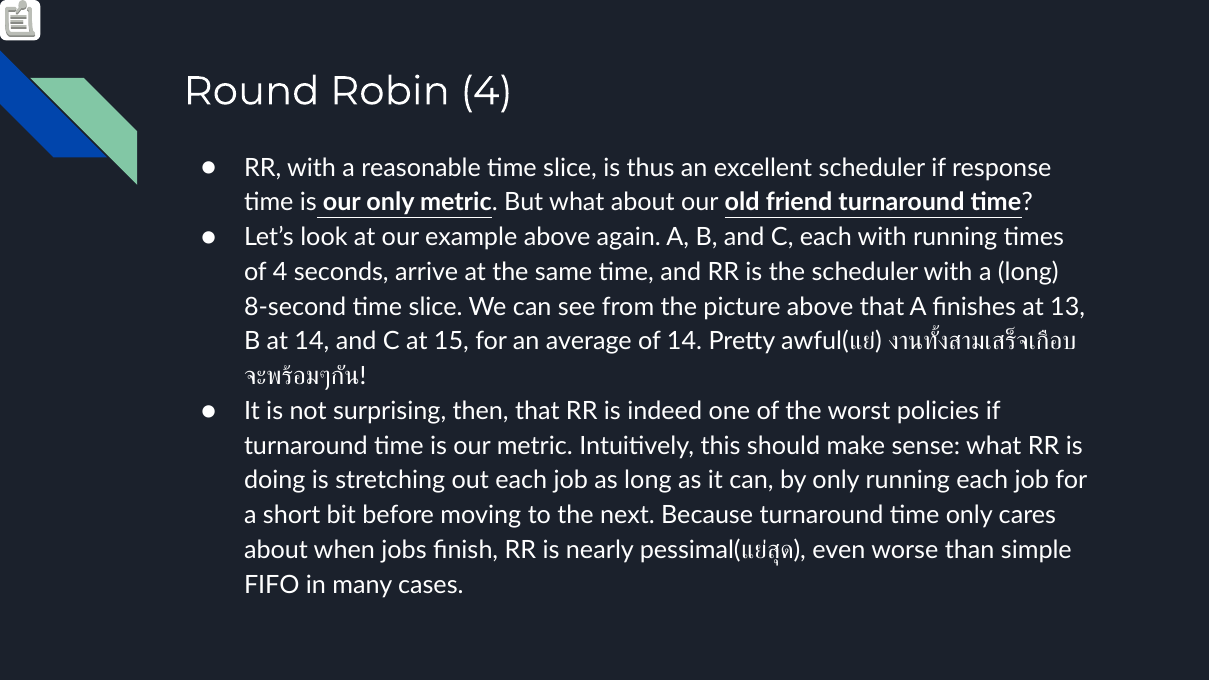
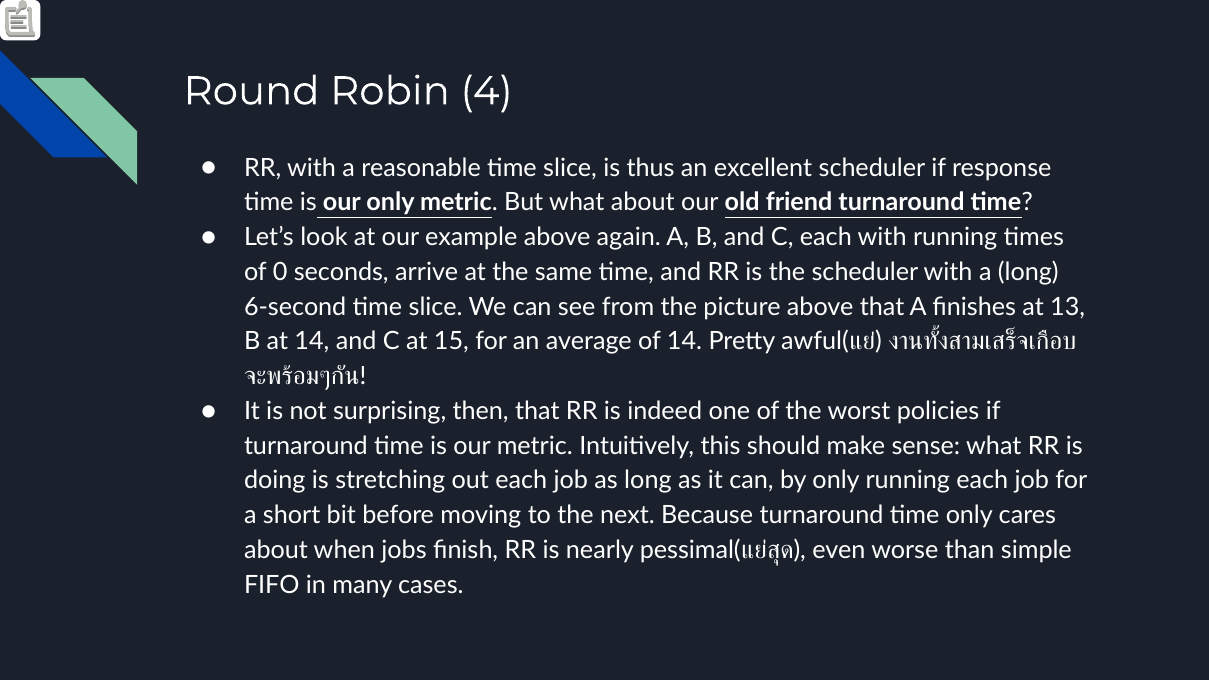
of 4: 4 -> 0 (280, 272)
8-second: 8-second -> 6-second (295, 307)
